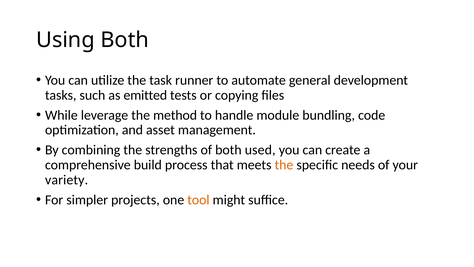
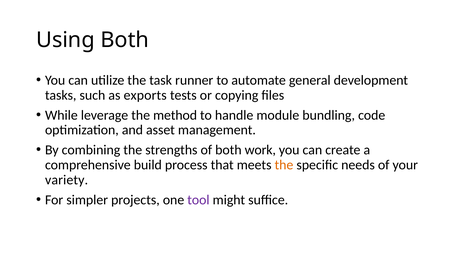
emitted: emitted -> exports (145, 95)
used: used -> work (260, 150)
tool colour: orange -> purple (198, 199)
